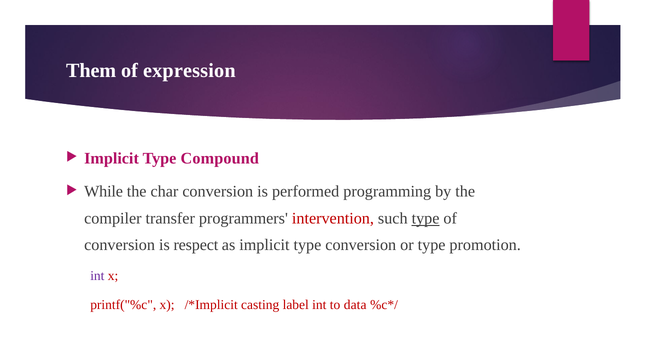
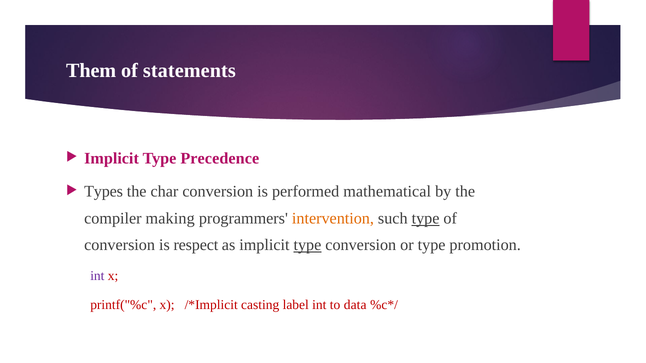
expression: expression -> statements (189, 70)
Compound: Compound -> Precedence (220, 158)
While: While -> Types (104, 192)
programming: programming -> mathematical (387, 192)
transfer: transfer -> making (170, 219)
intervention colour: red -> orange (333, 219)
type underline: none -> present (307, 245)
